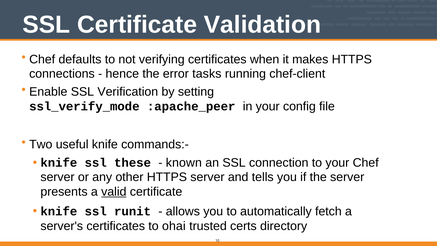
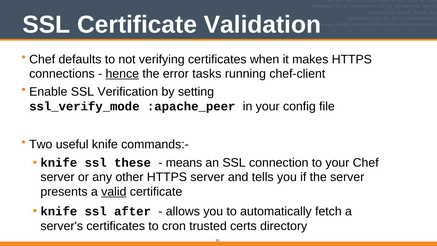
hence underline: none -> present (122, 74)
known: known -> means (184, 163)
runit: runit -> after (133, 211)
ohai: ohai -> cron (174, 226)
